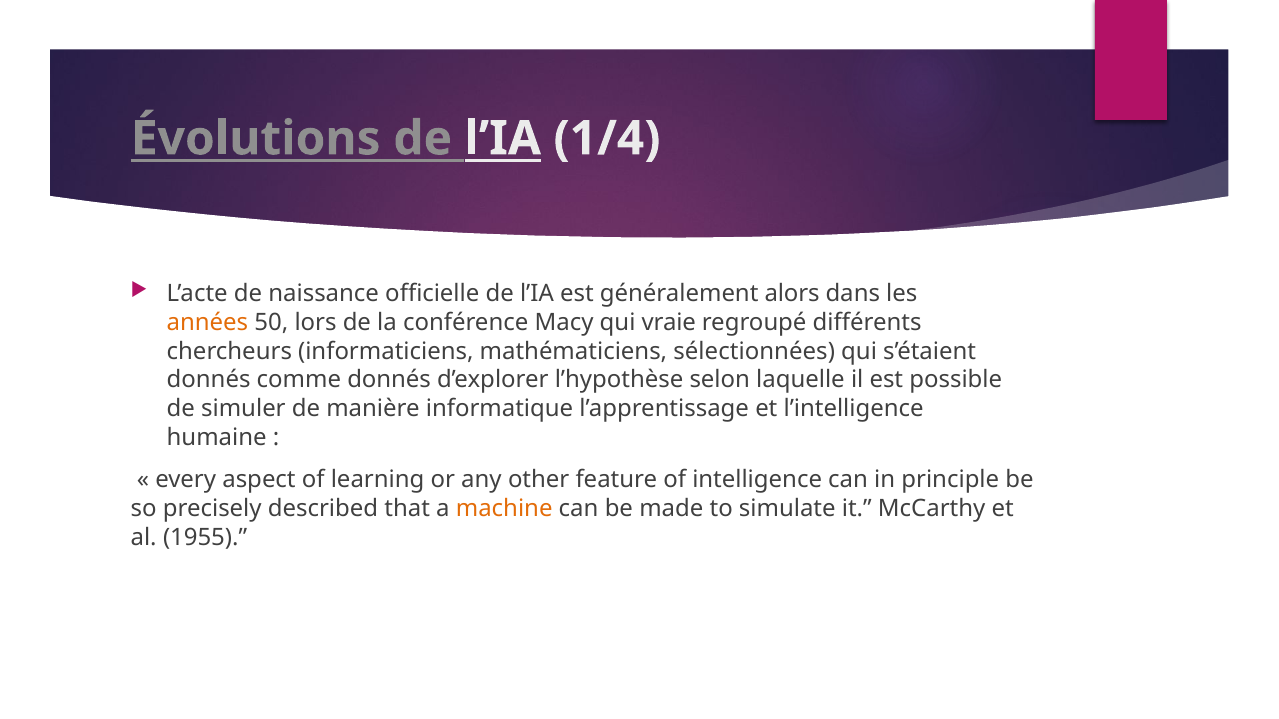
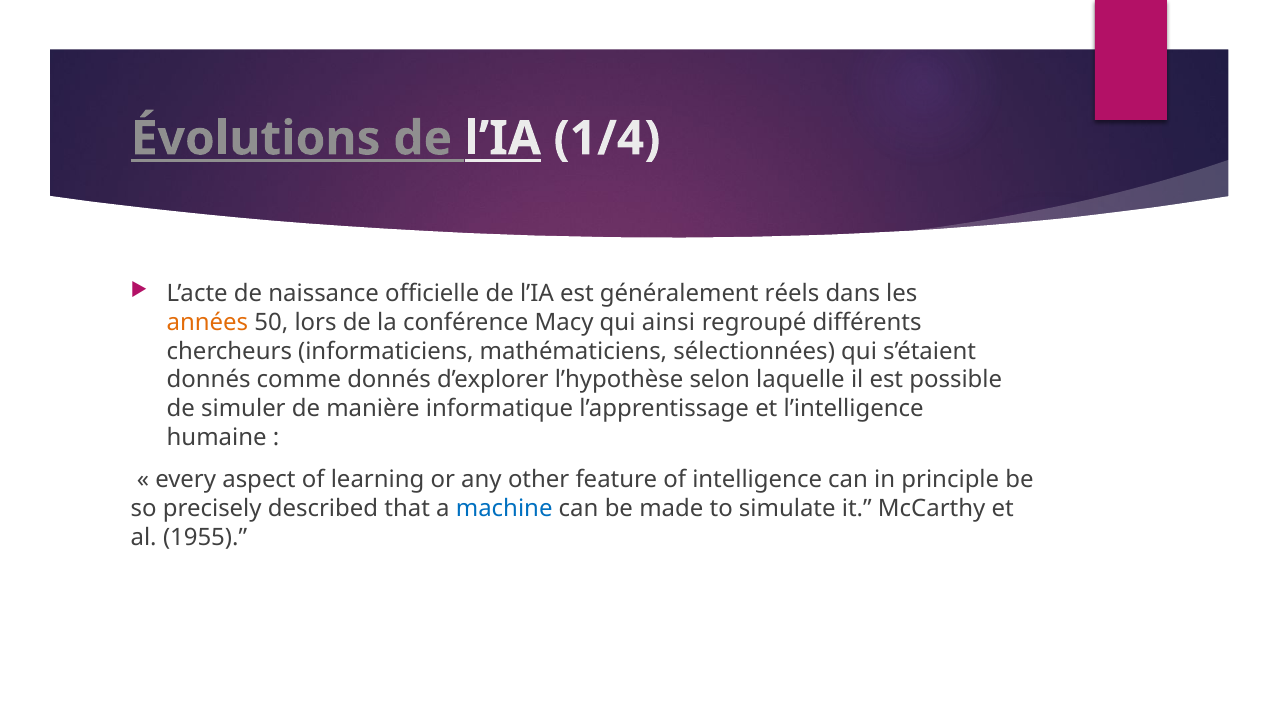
alors: alors -> réels (792, 294)
vraie: vraie -> ainsi (669, 323)
machine colour: orange -> blue (504, 509)
